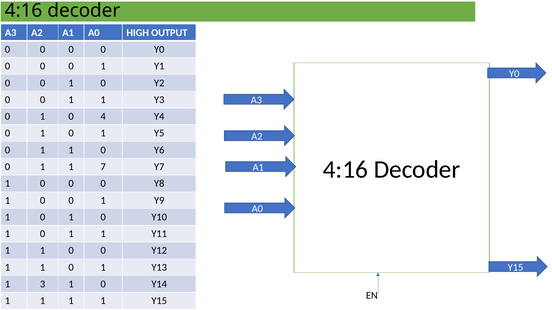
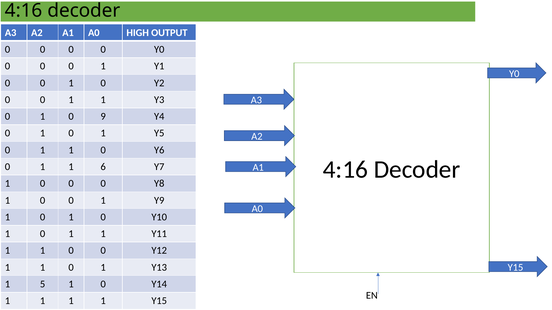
4: 4 -> 9 (103, 117)
7: 7 -> 6 (103, 167)
3: 3 -> 5 (43, 285)
